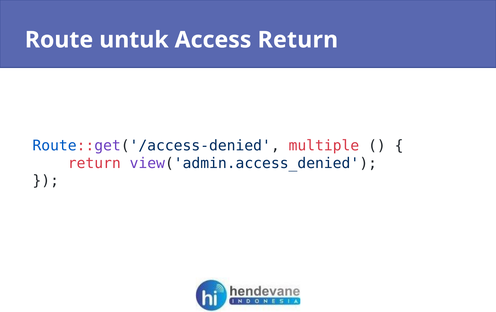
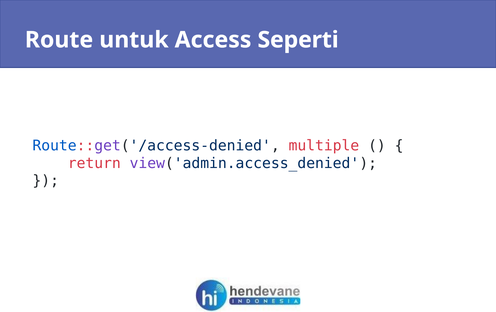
Access Return: Return -> Seperti (298, 40)
